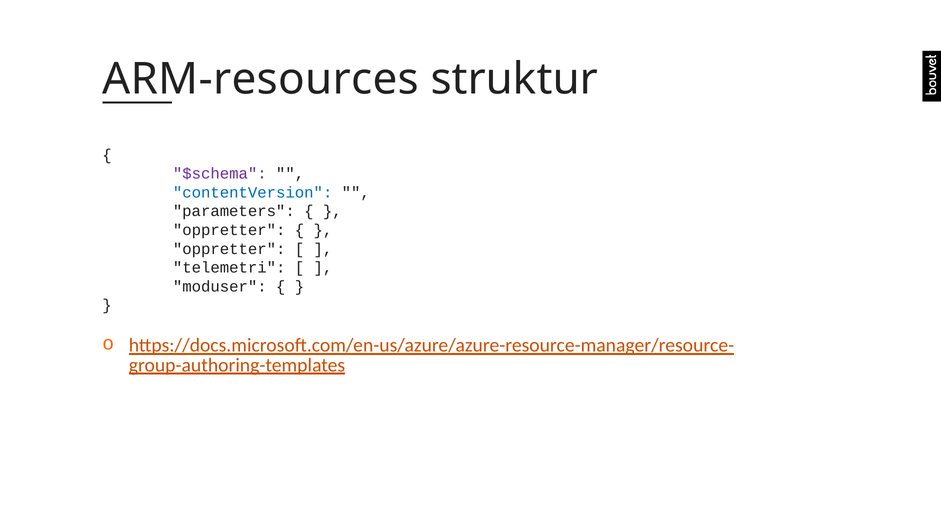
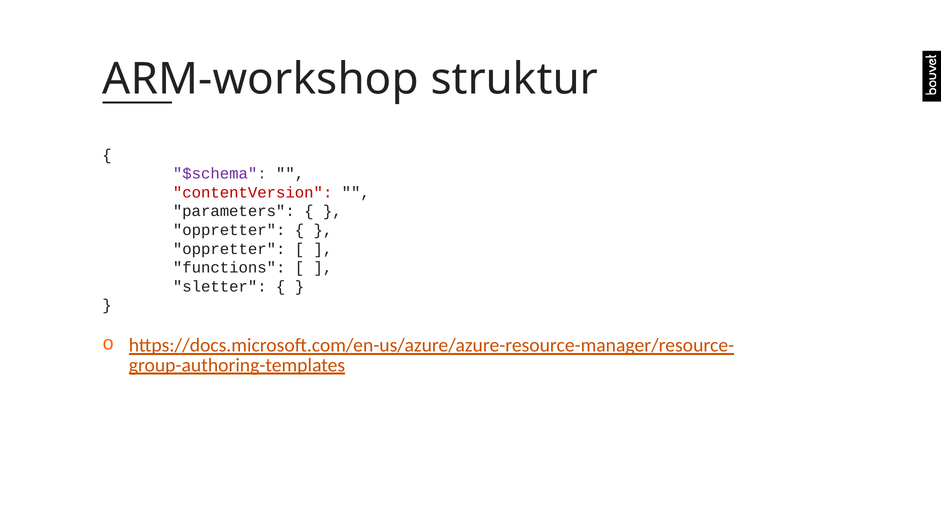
ARM-resources: ARM-resources -> ARM-workshop (261, 79)
contentVersion colour: blue -> red (253, 193)
telemetri: telemetri -> functions (229, 268)
moduser: moduser -> sletter (220, 287)
